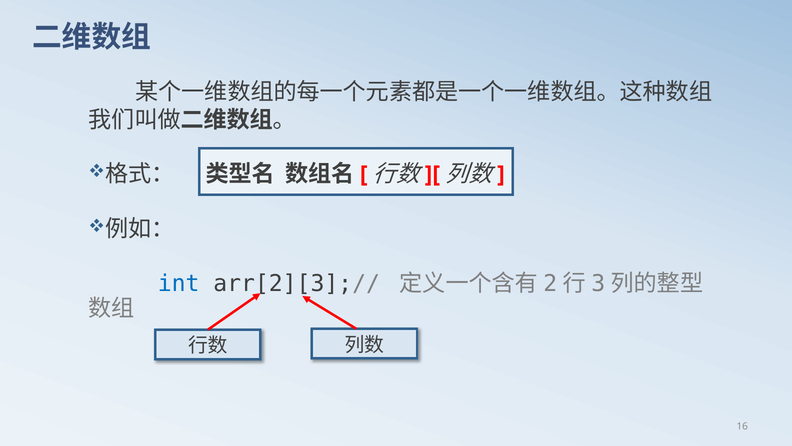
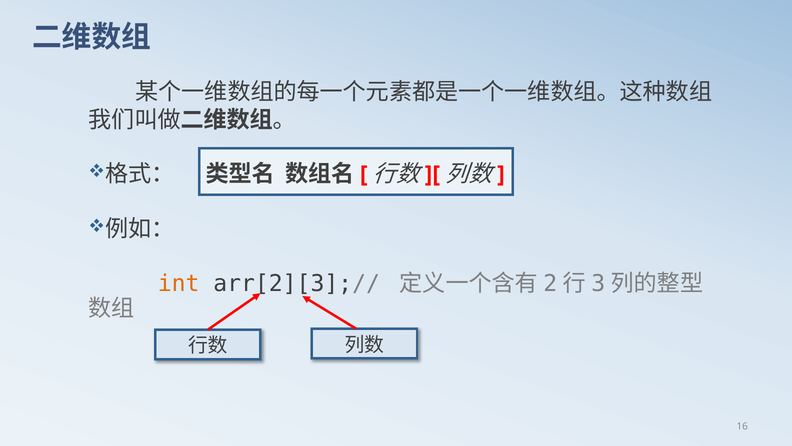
int colour: blue -> orange (179, 283)
